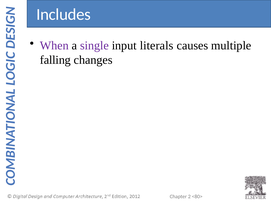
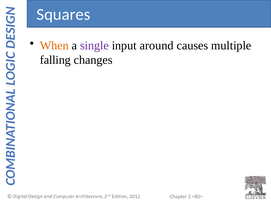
Includes: Includes -> Squares (63, 14)
When colour: purple -> orange (54, 46)
literals: literals -> around (157, 46)
